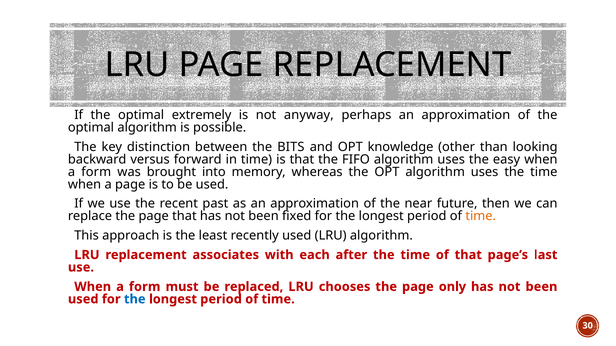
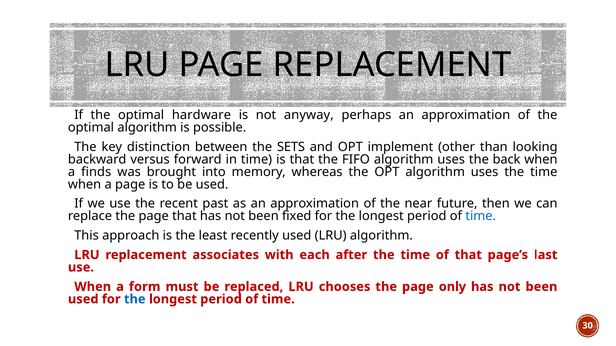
extremely: extremely -> hardware (201, 115)
BITS: BITS -> SETS (291, 147)
knowledge: knowledge -> implement (400, 147)
easy: easy -> back (507, 160)
form: form -> finds (96, 172)
time colour: orange -> blue (481, 216)
